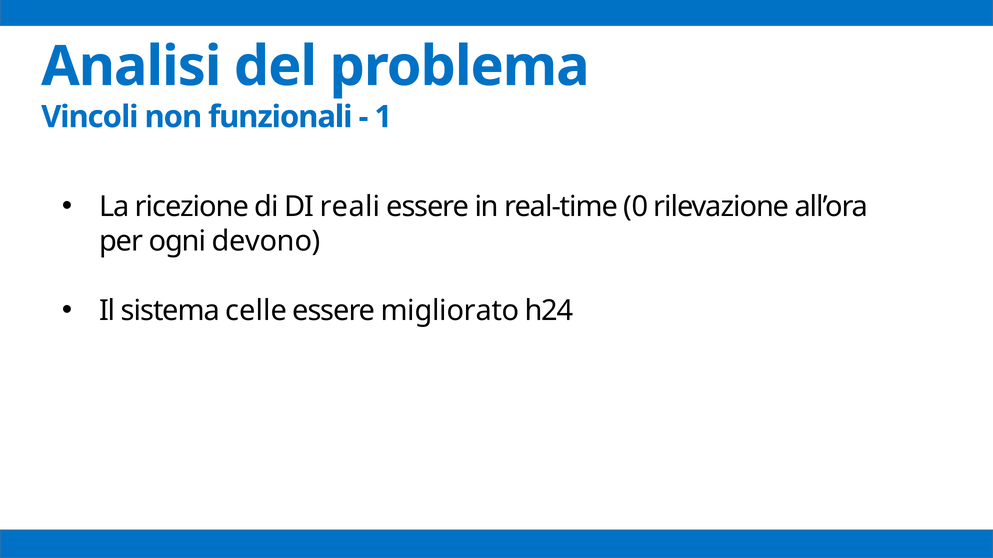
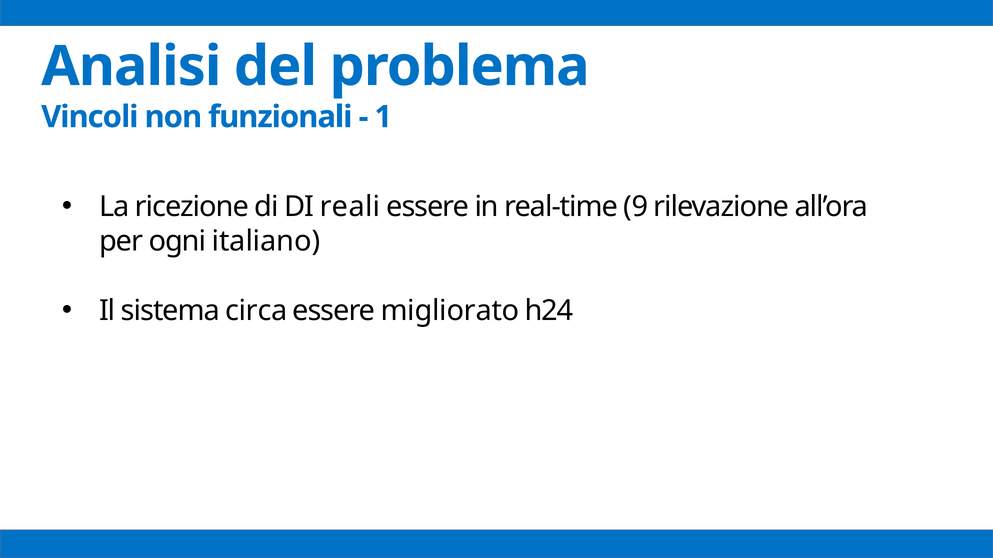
0: 0 -> 9 (636, 207)
devono: devono -> italiano (266, 242)
celle: celle -> circa (256, 311)
